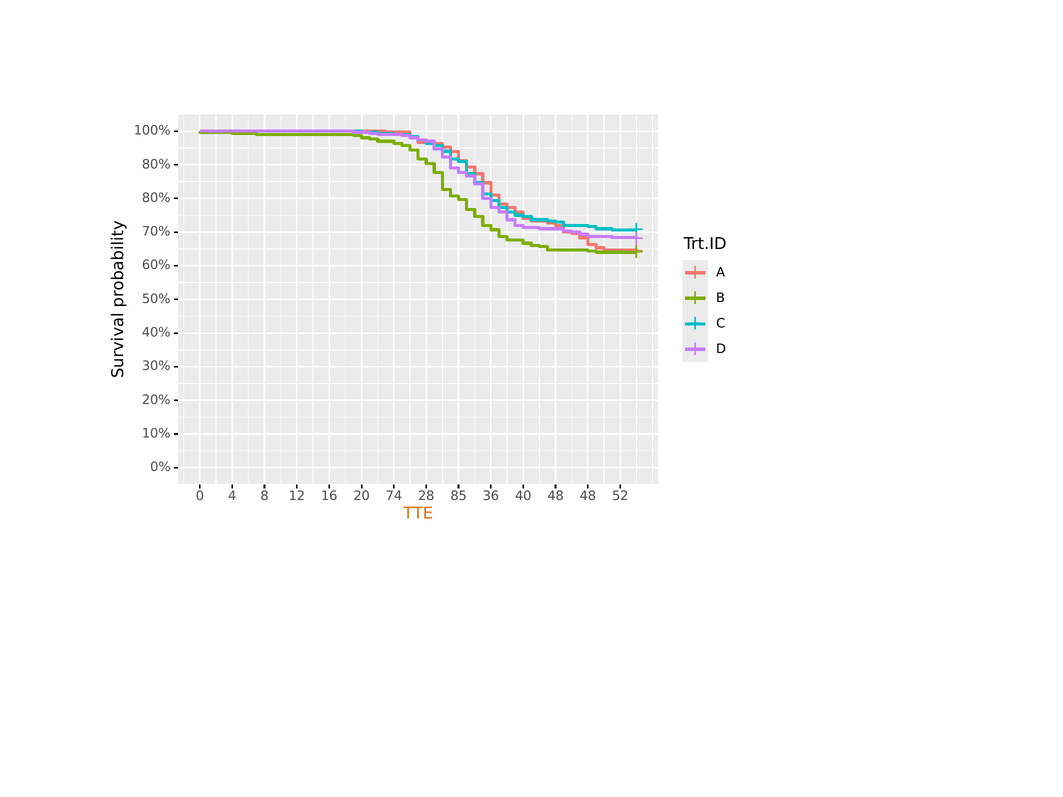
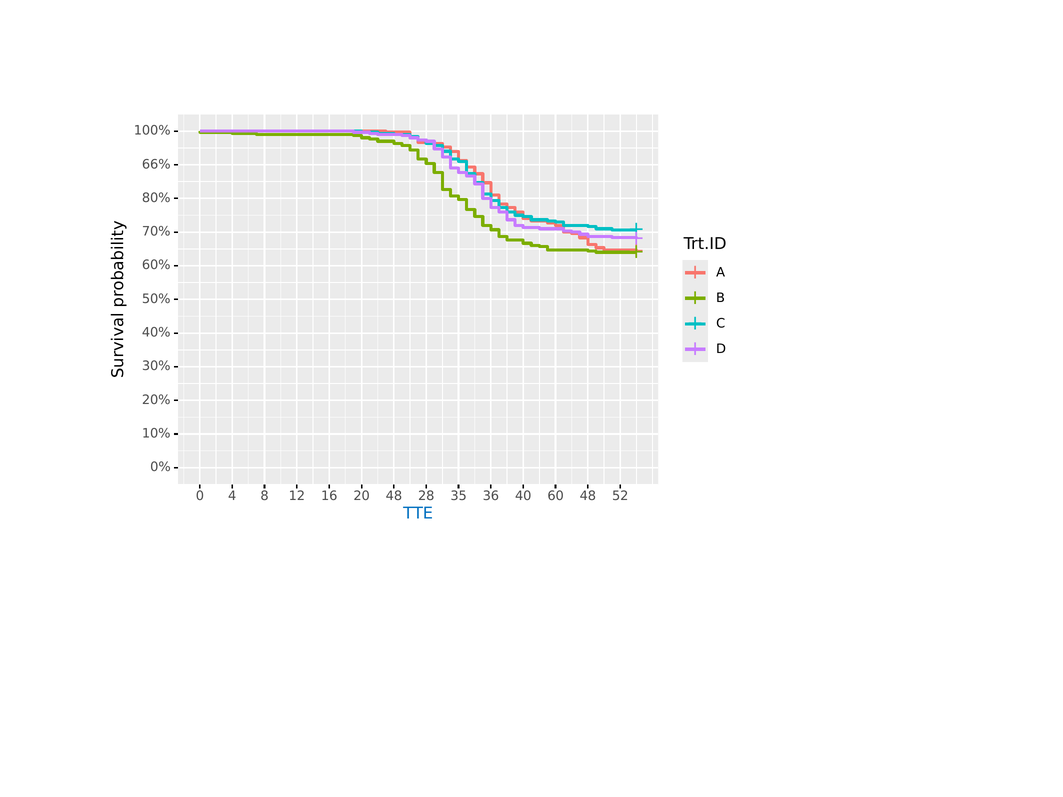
80%: 80% -> 66% (156, 164)
20 74: 74 -> 48 (394, 496)
85: 85 -> 35 (459, 496)
40 48: 48 -> 60 (556, 496)
TTE colour: orange -> blue (418, 514)
